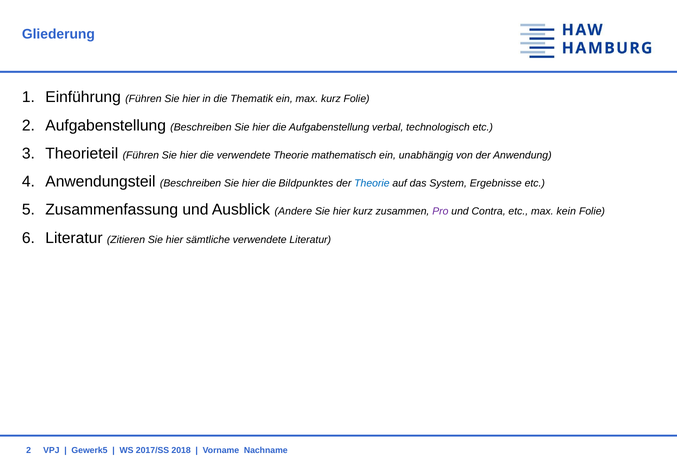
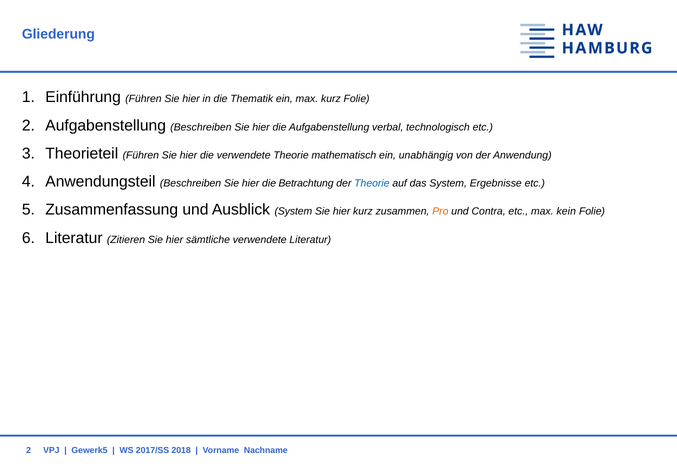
Bildpunktes: Bildpunktes -> Betrachtung (306, 184)
Ausblick Andere: Andere -> System (293, 212)
Pro colour: purple -> orange (440, 212)
